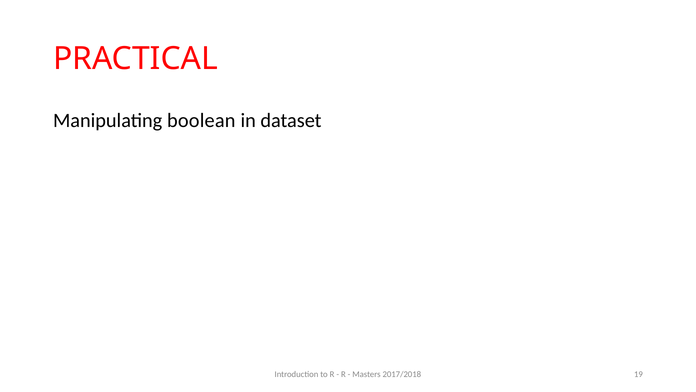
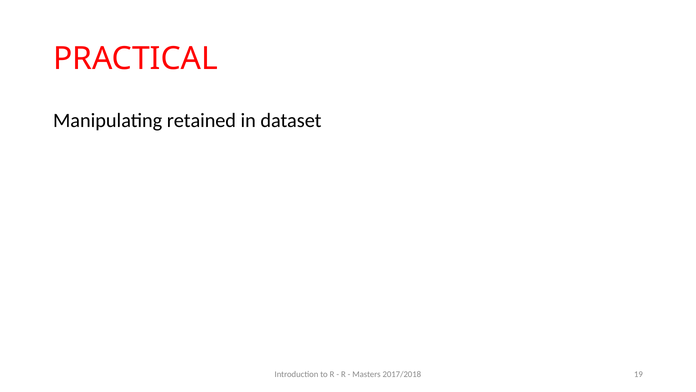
boolean: boolean -> retained (201, 120)
